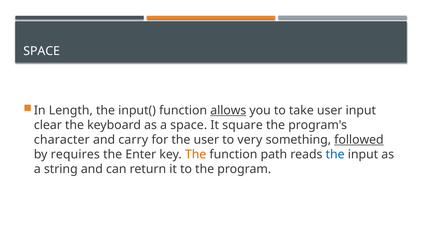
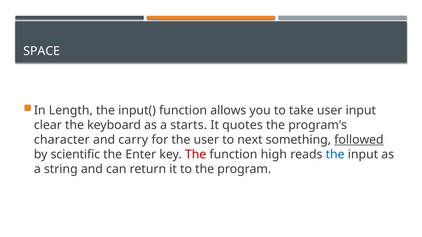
allows underline: present -> none (228, 110)
a space: space -> starts (189, 125)
square: square -> quotes (242, 125)
very: very -> next (250, 140)
requires: requires -> scientific (75, 155)
The colour: orange -> red (196, 155)
path: path -> high (274, 155)
